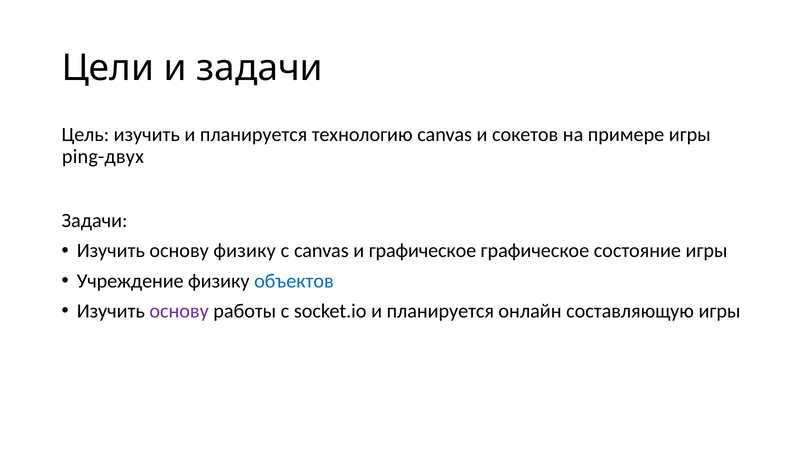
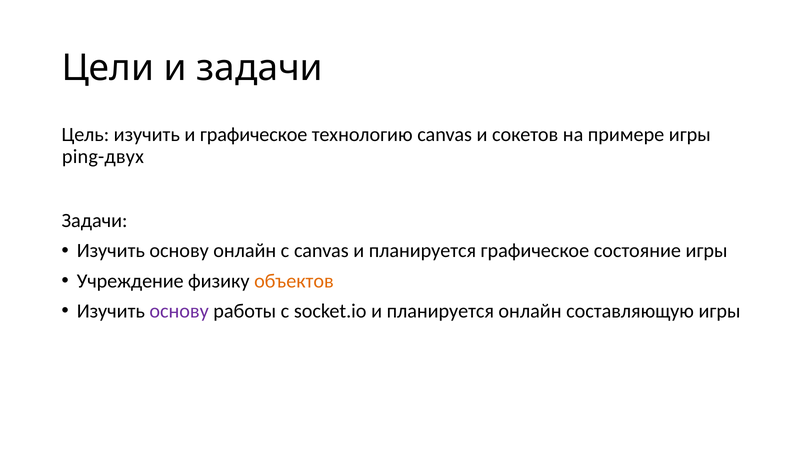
изучить и планируется: планируется -> графическое (254, 135)
основу физику: физику -> онлайн (245, 251)
canvas и графическое: графическое -> планируется (422, 251)
объектов colour: blue -> orange (294, 281)
